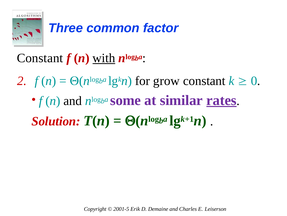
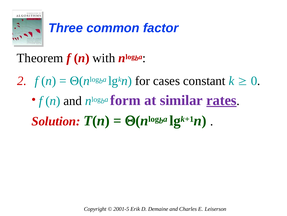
Constant: Constant -> Theorem (40, 58)
with underline: present -> none (104, 58)
grow: grow -> cases (167, 81)
some: some -> form (125, 100)
